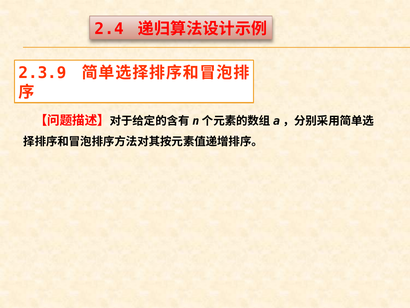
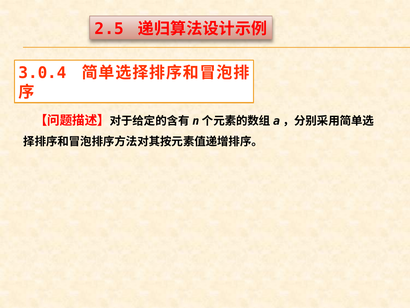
2.4: 2.4 -> 2.5 (109, 29)
2.3.9: 2.3.9 -> 3.0.4 (43, 73)
